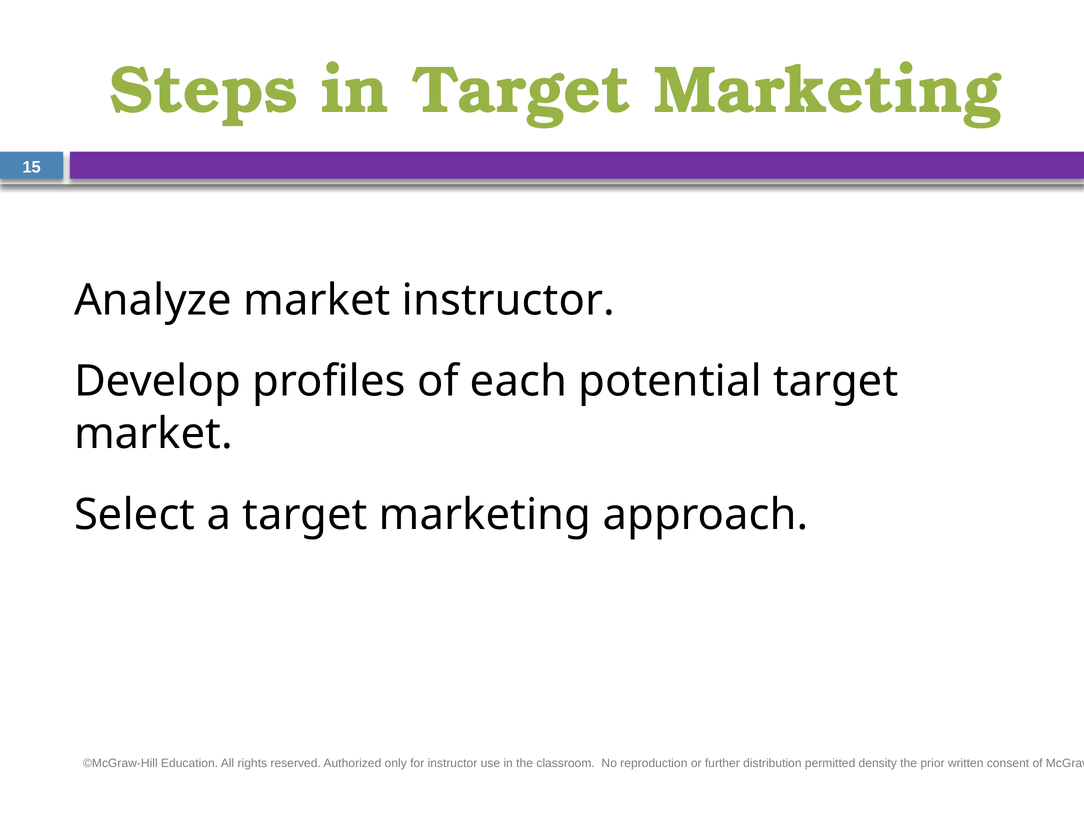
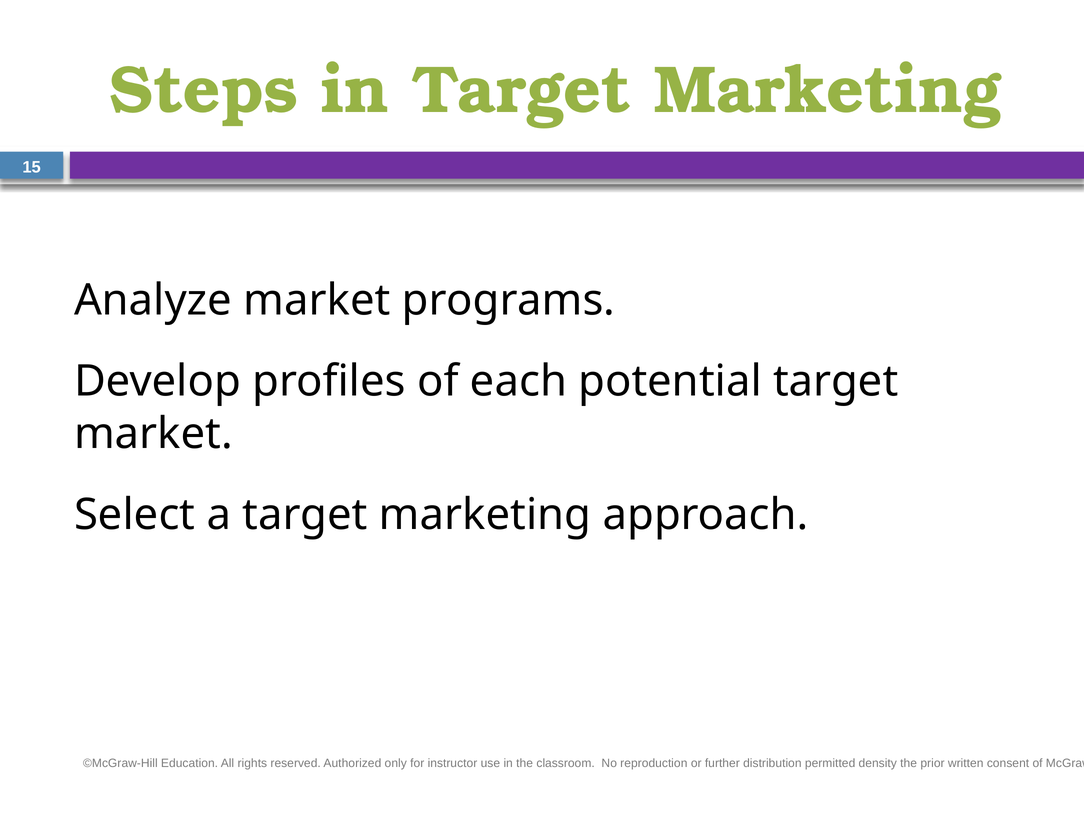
market instructor: instructor -> programs (508, 300)
